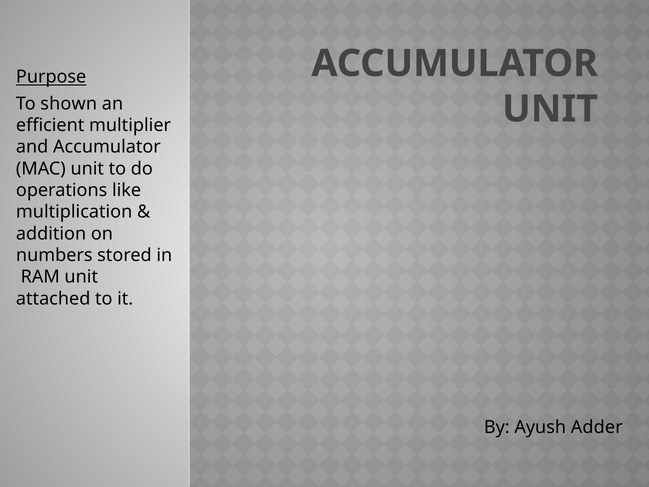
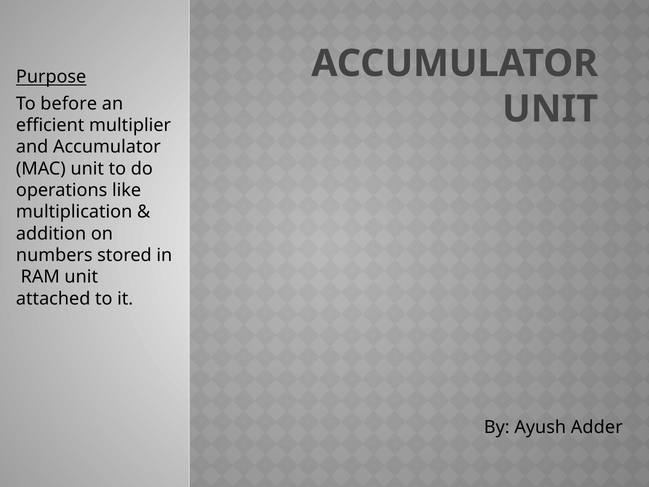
shown: shown -> before (69, 104)
